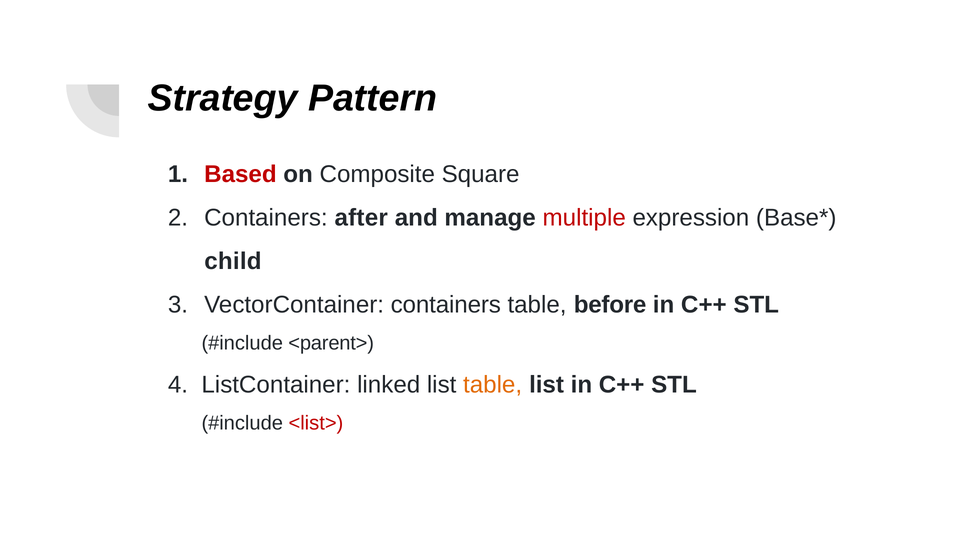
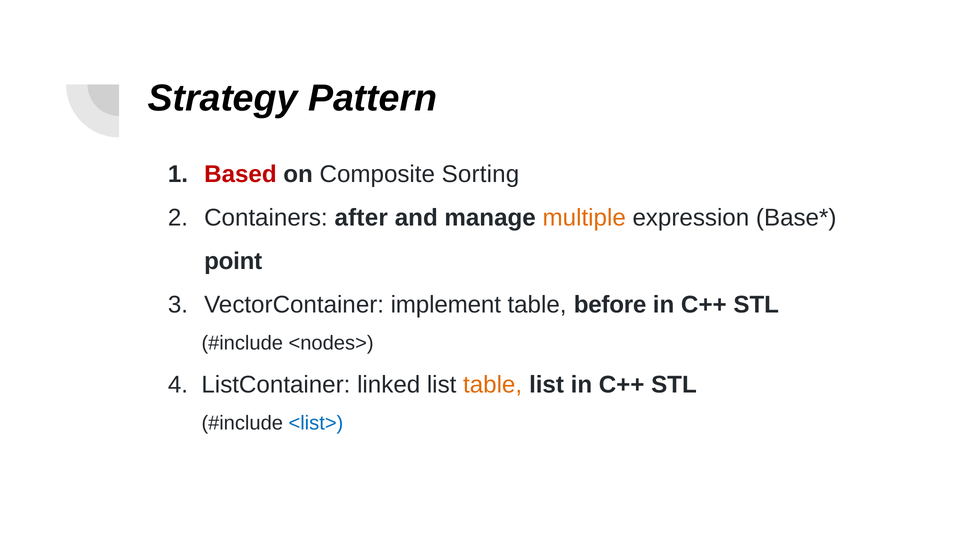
Square: Square -> Sorting (480, 174)
multiple colour: red -> orange (584, 218)
child: child -> point (233, 261)
VectorContainer containers: containers -> implement (446, 305)
<parent>: <parent> -> <nodes> (331, 343)
<list> colour: red -> blue (316, 423)
